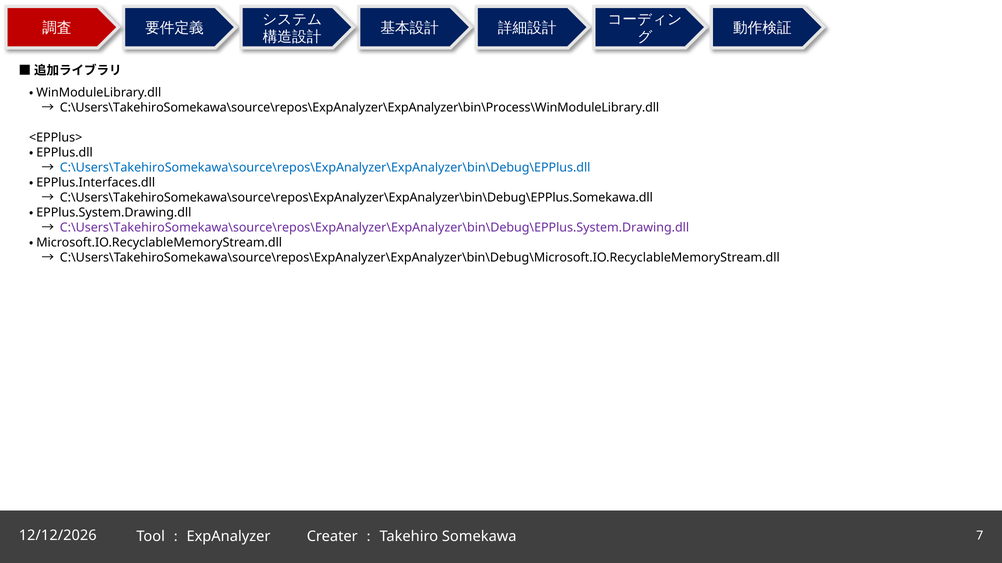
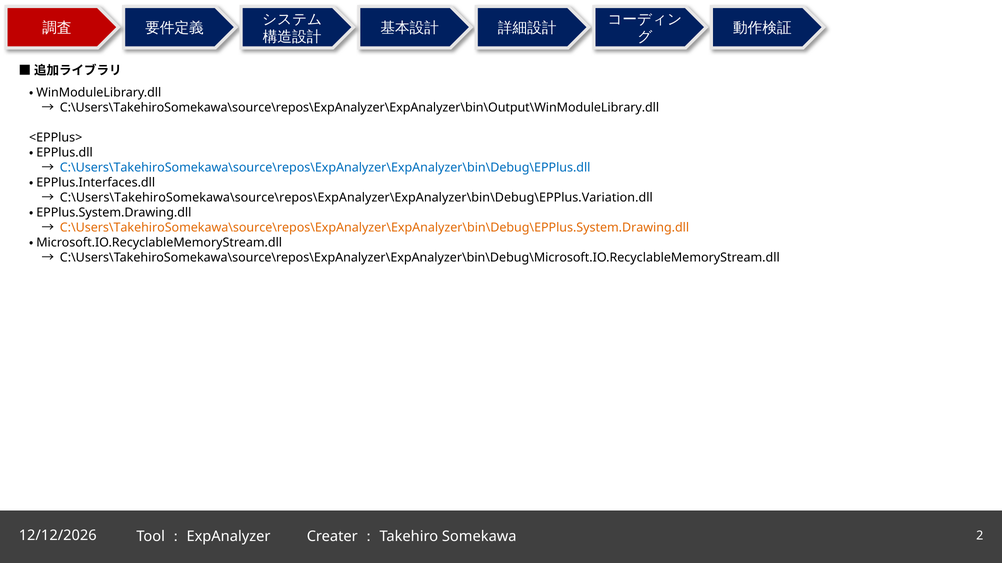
C:\Users\TakehiroSomekawa\source\repos\ExpAnalyzer\ExpAnalyzer\bin\Process\WinModuleLibrary.dll: C:\Users\TakehiroSomekawa\source\repos\ExpAnalyzer\ExpAnalyzer\bin\Process\WinModuleLibrary.dll -> C:\Users\TakehiroSomekawa\source\repos\ExpAnalyzer\ExpAnalyzer\bin\Output\WinModuleLibrary.dll (359, 108)
C:\Users\TakehiroSomekawa\source\repos\ExpAnalyzer\ExpAnalyzer\bin\Debug\EPPlus.Somekawa.dll: C:\Users\TakehiroSomekawa\source\repos\ExpAnalyzer\ExpAnalyzer\bin\Debug\EPPlus.Somekawa.dll -> C:\Users\TakehiroSomekawa\source\repos\ExpAnalyzer\ExpAnalyzer\bin\Debug\EPPlus.Variation.dll (356, 198)
C:\Users\TakehiroSomekawa\source\repos\ExpAnalyzer\ExpAnalyzer\bin\Debug\EPPlus.System.Drawing.dll colour: purple -> orange (374, 228)
7: 7 -> 2 (980, 536)
